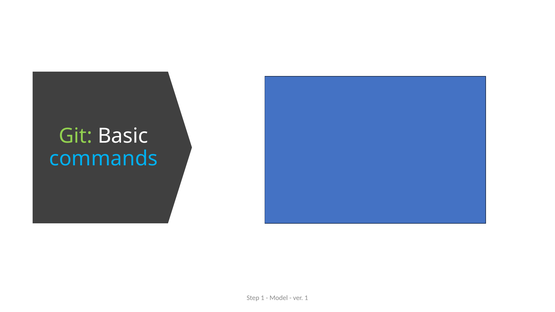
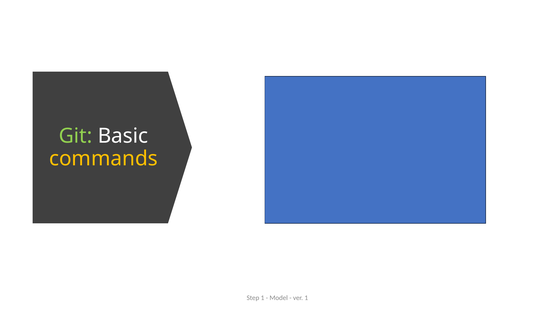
commands colour: light blue -> yellow (103, 159)
